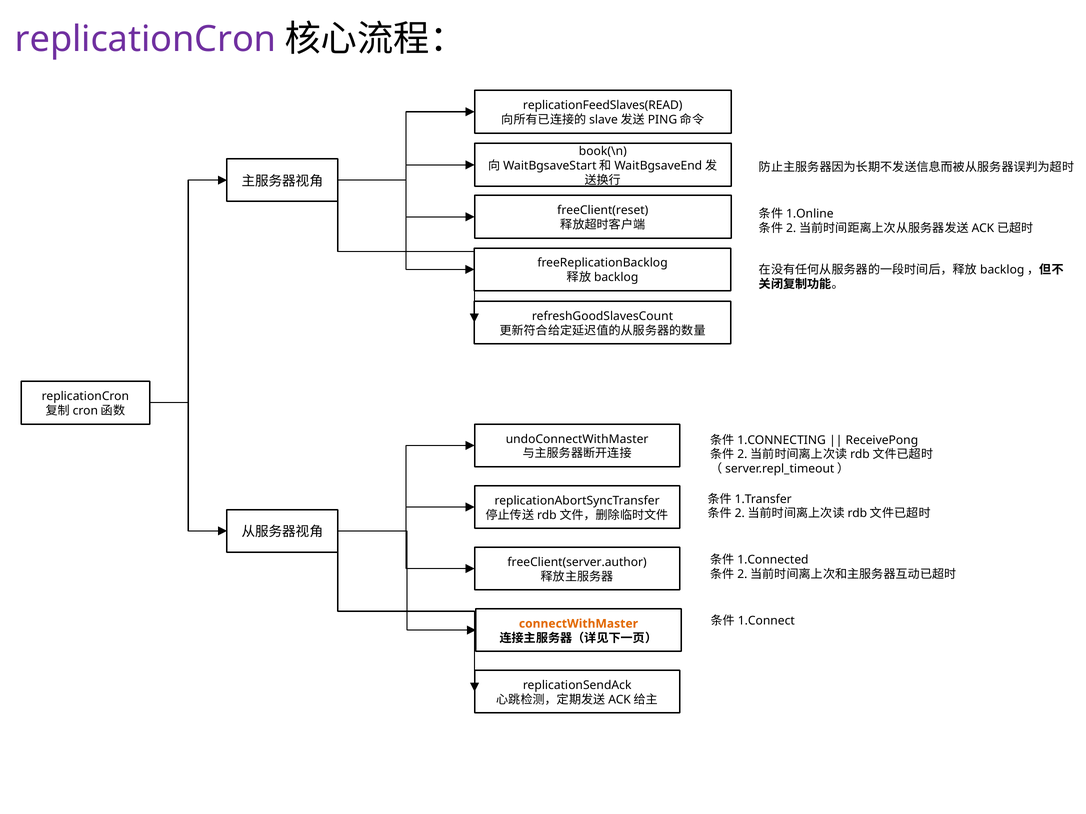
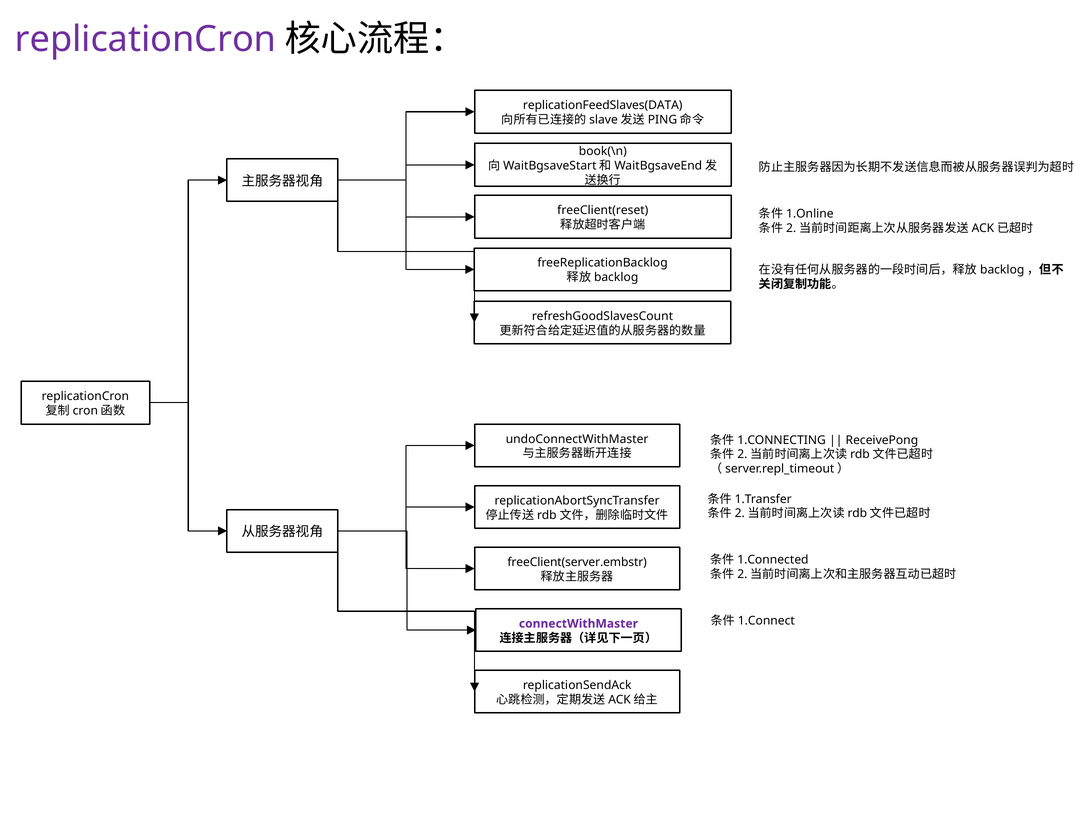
replicationFeedSlaves(READ: replicationFeedSlaves(READ -> replicationFeedSlaves(DATA (603, 105)
freeClient(server.author: freeClient(server.author -> freeClient(server.embstr (577, 562)
connectWithMaster colour: orange -> purple (578, 624)
